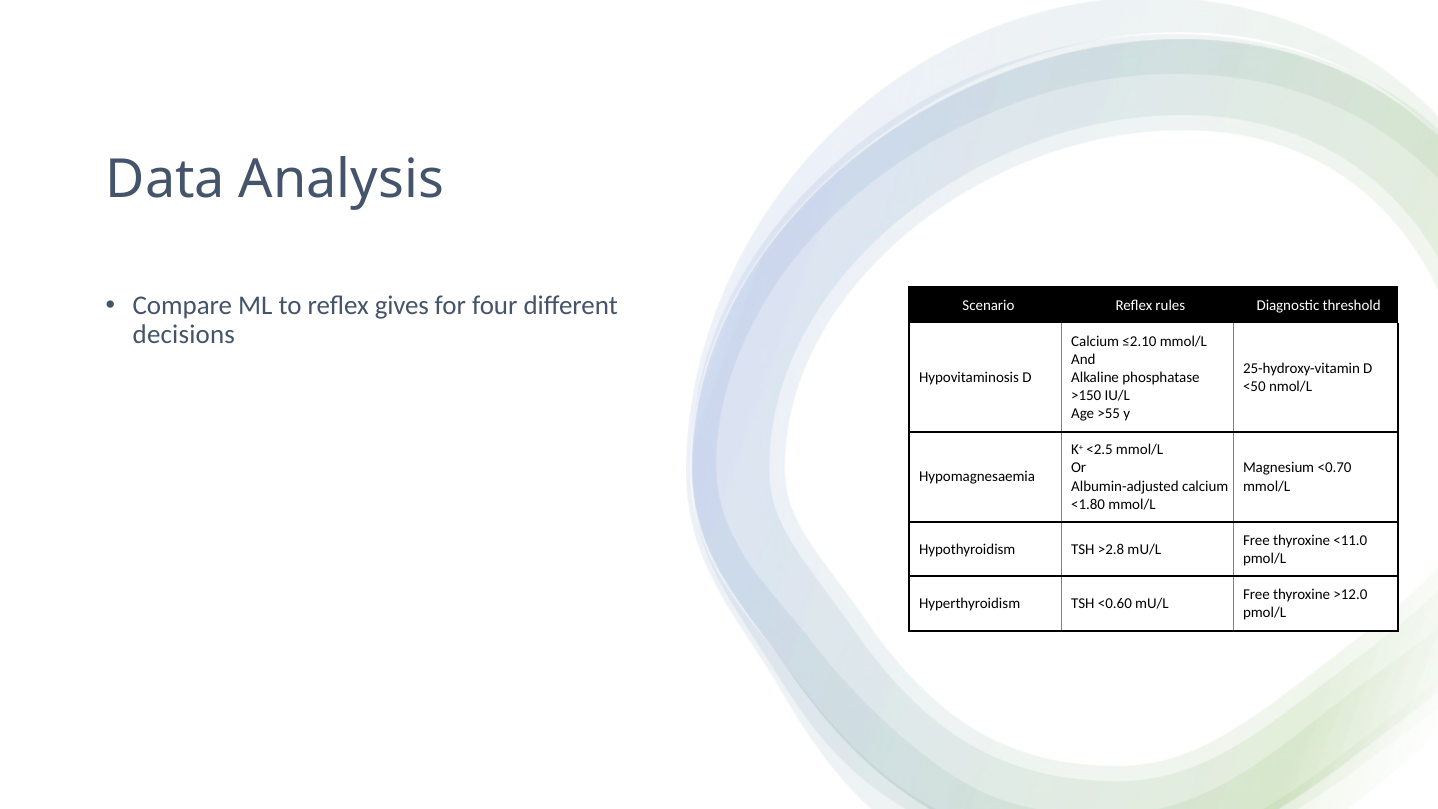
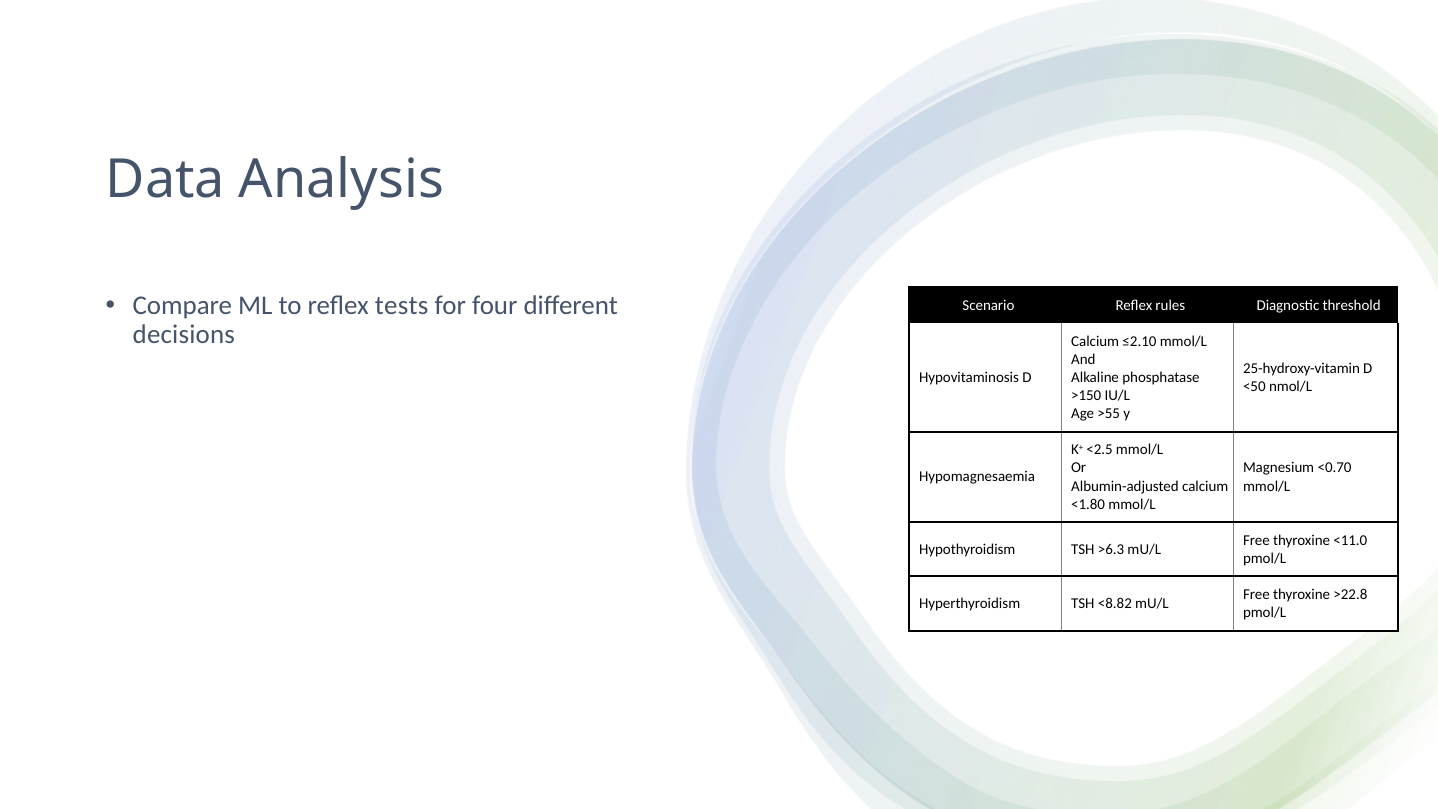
gives: gives -> tests (402, 305)
>2.8: >2.8 -> >6.3 (1111, 549)
>12.0: >12.0 -> >22.8 (1350, 595)
<0.60: <0.60 -> <8.82 (1115, 604)
